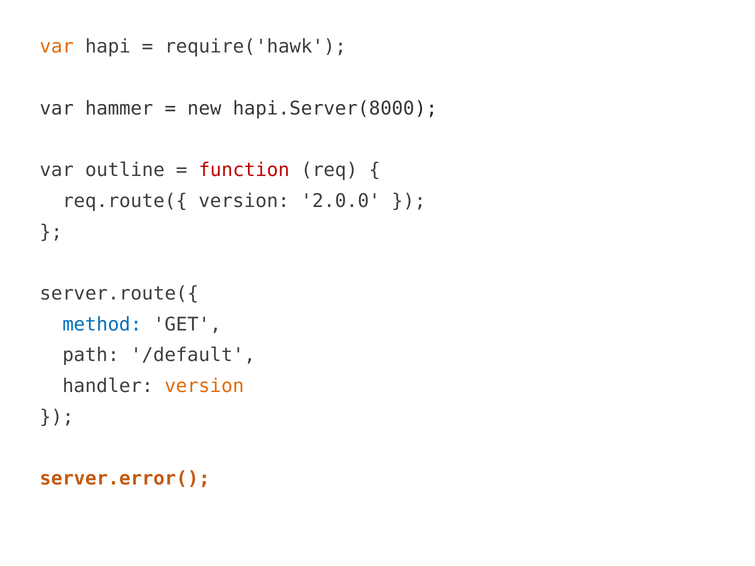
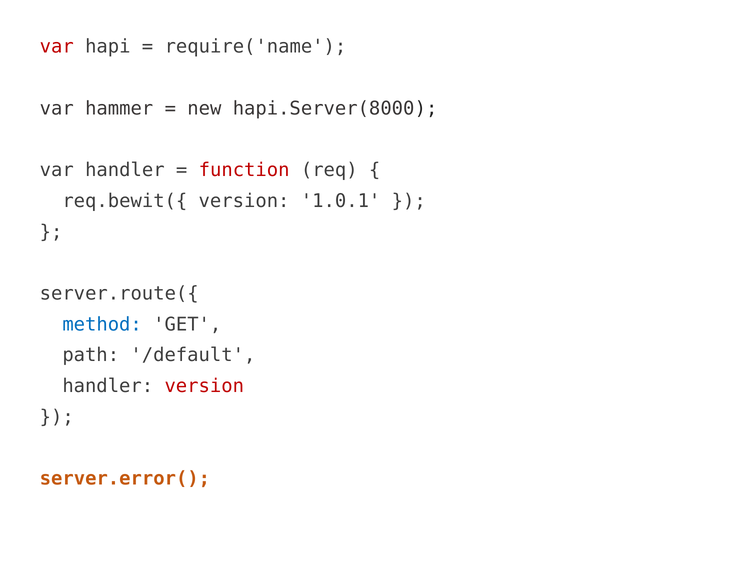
var colour: orange -> red (57, 47)
require('hawk: require('hawk -> require('name (255, 47)
var outline: outline -> handler (125, 170)
req.route({: req.route({ -> req.bewit({ (125, 201)
2.0.0: 2.0.0 -> 1.0.1 (341, 201)
version colour: orange -> red (204, 386)
